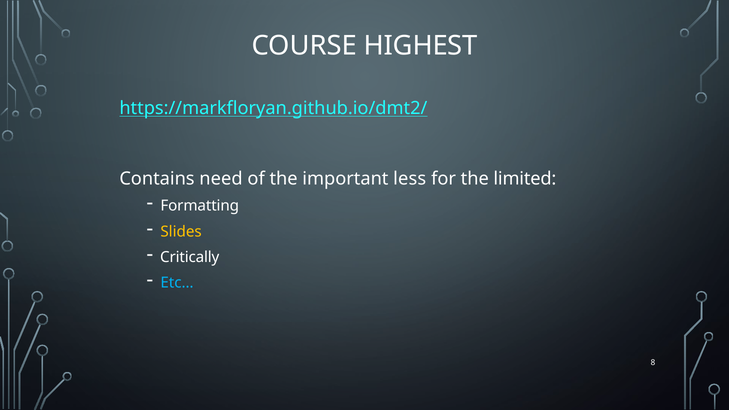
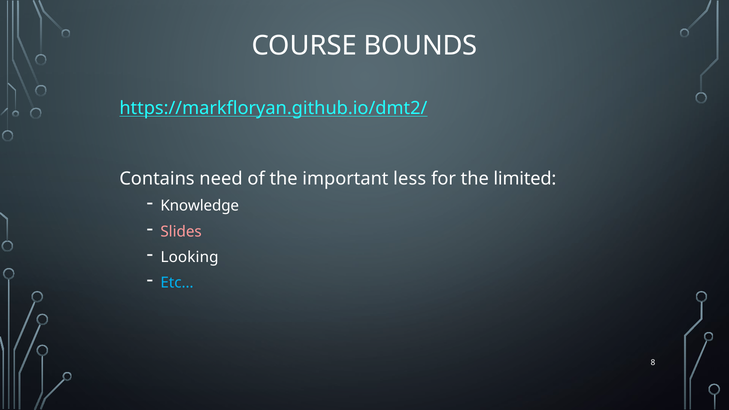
HIGHEST: HIGHEST -> BOUNDS (421, 46)
Formatting: Formatting -> Knowledge (200, 206)
Slides colour: yellow -> pink (181, 232)
Critically: Critically -> Looking (190, 257)
